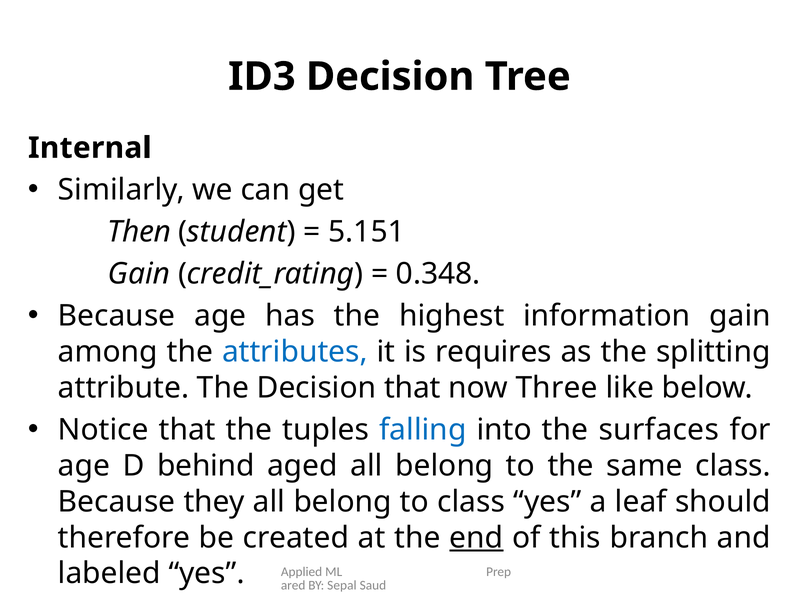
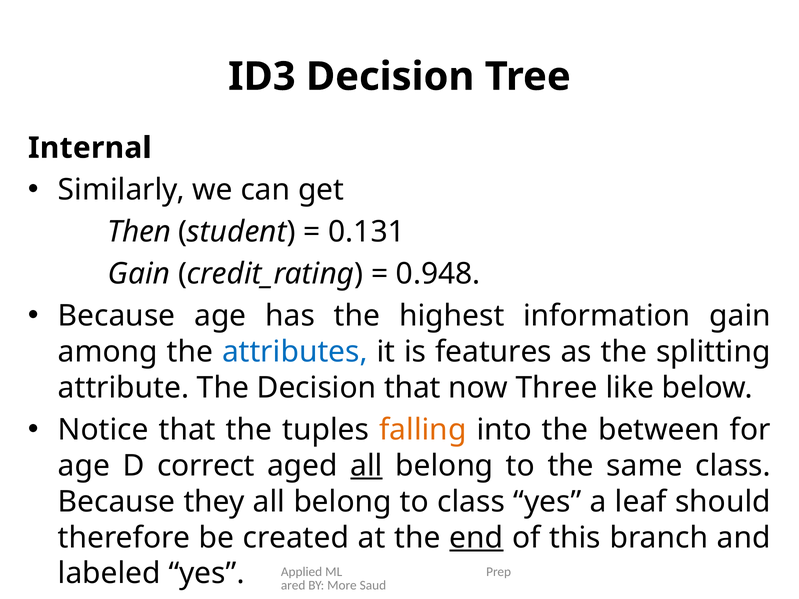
5.151: 5.151 -> 0.131 (367, 232)
0.348: 0.348 -> 0.948 (438, 274)
requires: requires -> features (493, 352)
falling colour: blue -> orange (423, 430)
surfaces: surfaces -> between (659, 430)
behind: behind -> correct (206, 466)
all underline: none -> present (366, 466)
Sepal: Sepal -> More (342, 585)
